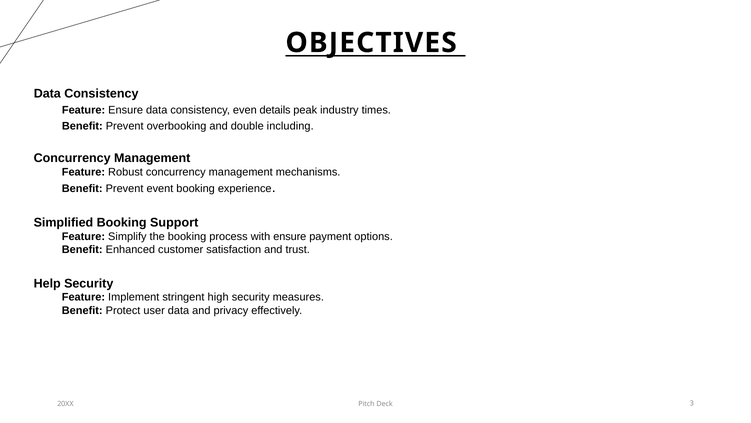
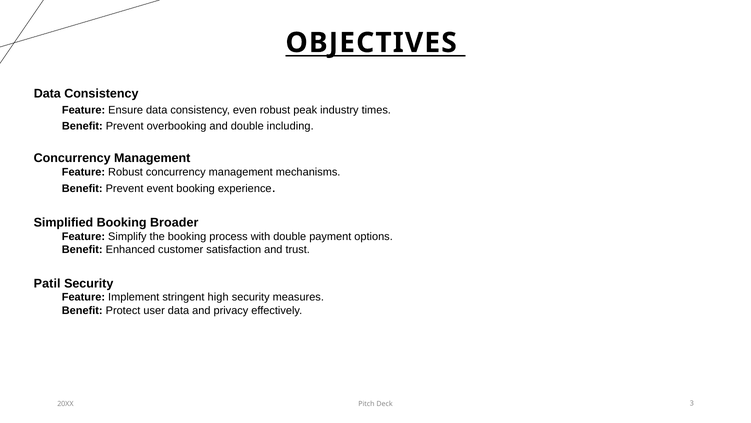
even details: details -> robust (275, 110)
Support: Support -> Broader (174, 222)
with ensure: ensure -> double (290, 236)
Help: Help -> Patil (47, 283)
